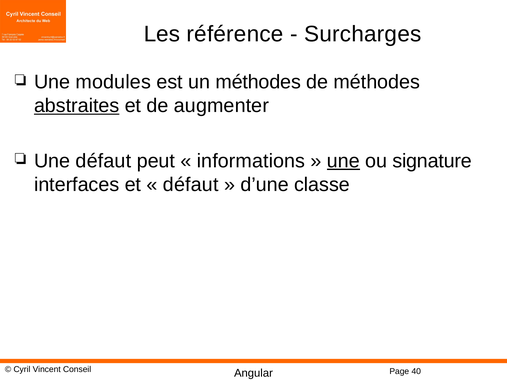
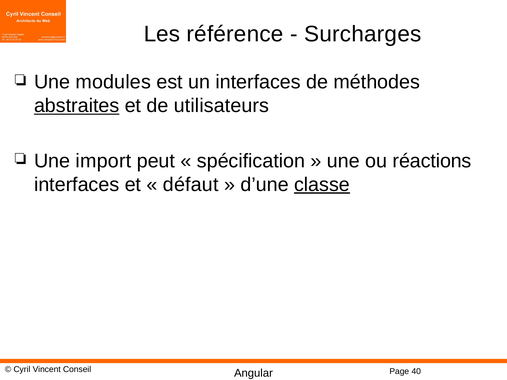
un méthodes: méthodes -> interfaces (258, 82)
augmenter: augmenter -> utilisateurs (221, 106)
Une défaut: défaut -> import (103, 161)
informations: informations -> spécification (251, 161)
une underline: present -> none (343, 161)
signature: signature -> réactions (432, 161)
classe underline: none -> present (322, 185)
